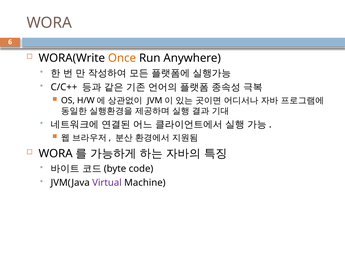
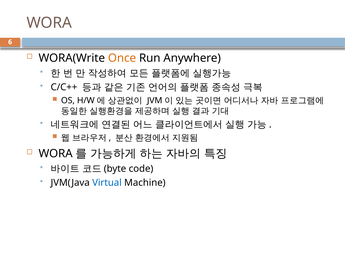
Virtual colour: purple -> blue (107, 183)
